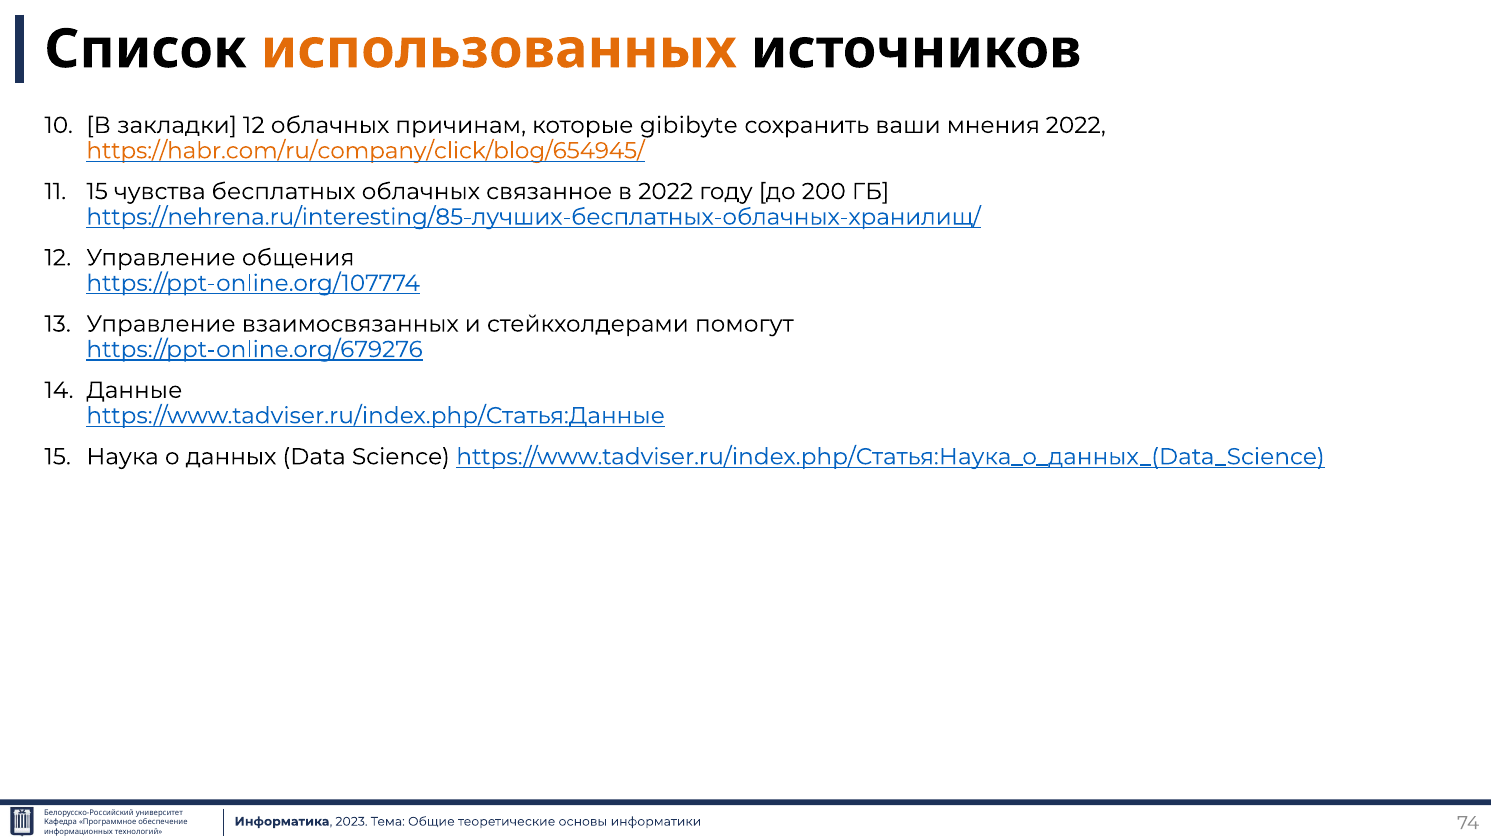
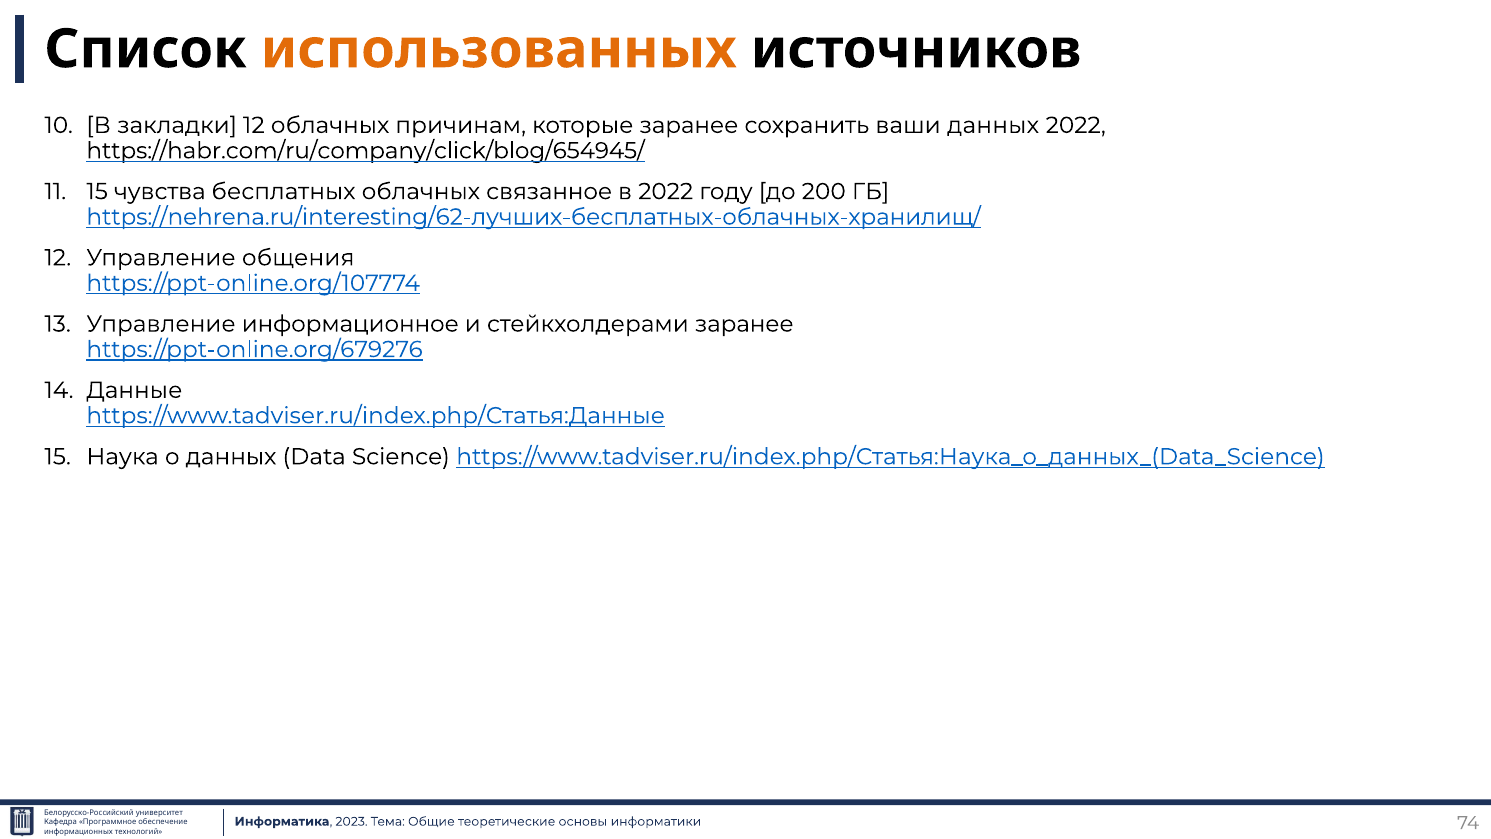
которые gibibyte: gibibyte -> заранее (689, 125)
ваши мнения: мнения -> данных (993, 125)
https://habr.com/ru/company/click/blog/654945/ colour: orange -> black (366, 151)
https://nehrena.ru/interesting/85-лучших-бесплатных-облачных-хранилищ/: https://nehrena.ru/interesting/85-лучших-бесплатных-облачных-хранилищ/ -> https://nehrena.ru/interesting/62-лучших-бесплатных-облачных-хранилищ/ (534, 217)
взаимосвязанных: взаимосвязанных -> информационное (350, 324)
стейкхолдерами помогут: помогут -> заранее (744, 324)
